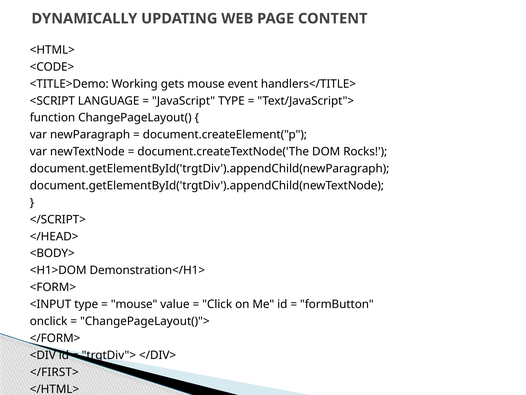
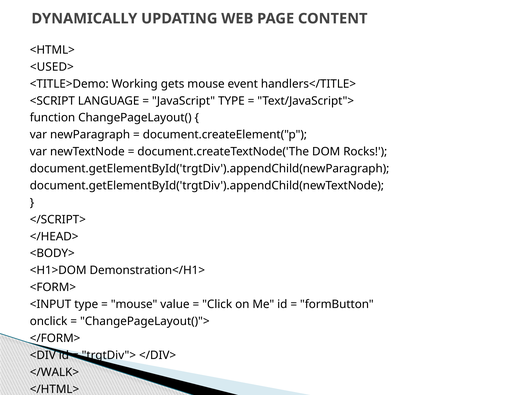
<CODE>: <CODE> -> <USED> (52, 67)
</FIRST>: </FIRST> -> </WALK> (54, 372)
